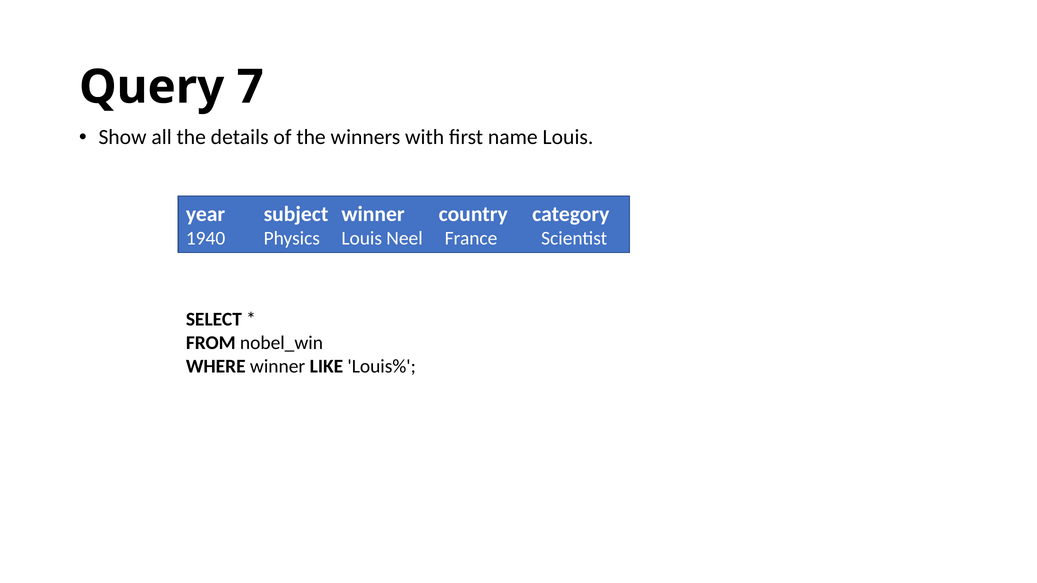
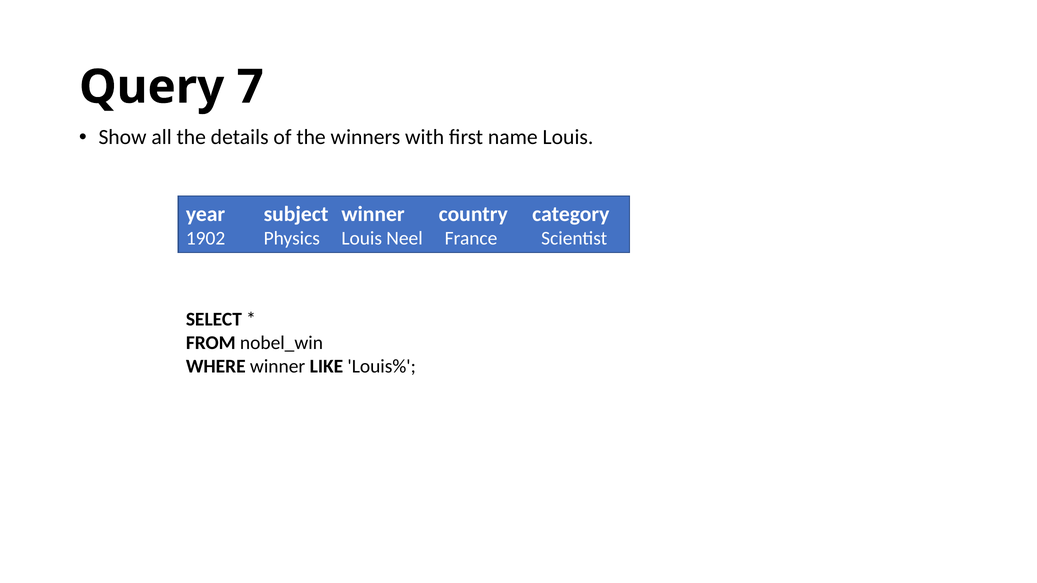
1940: 1940 -> 1902 (206, 239)
